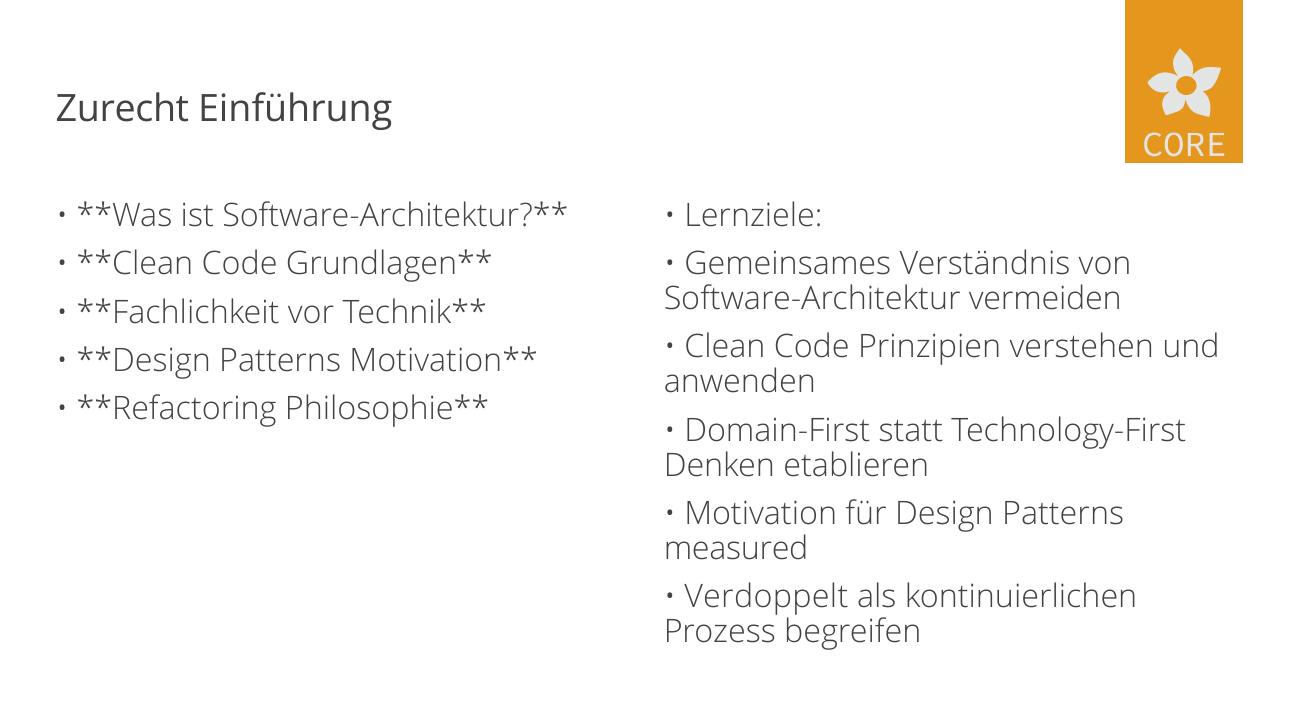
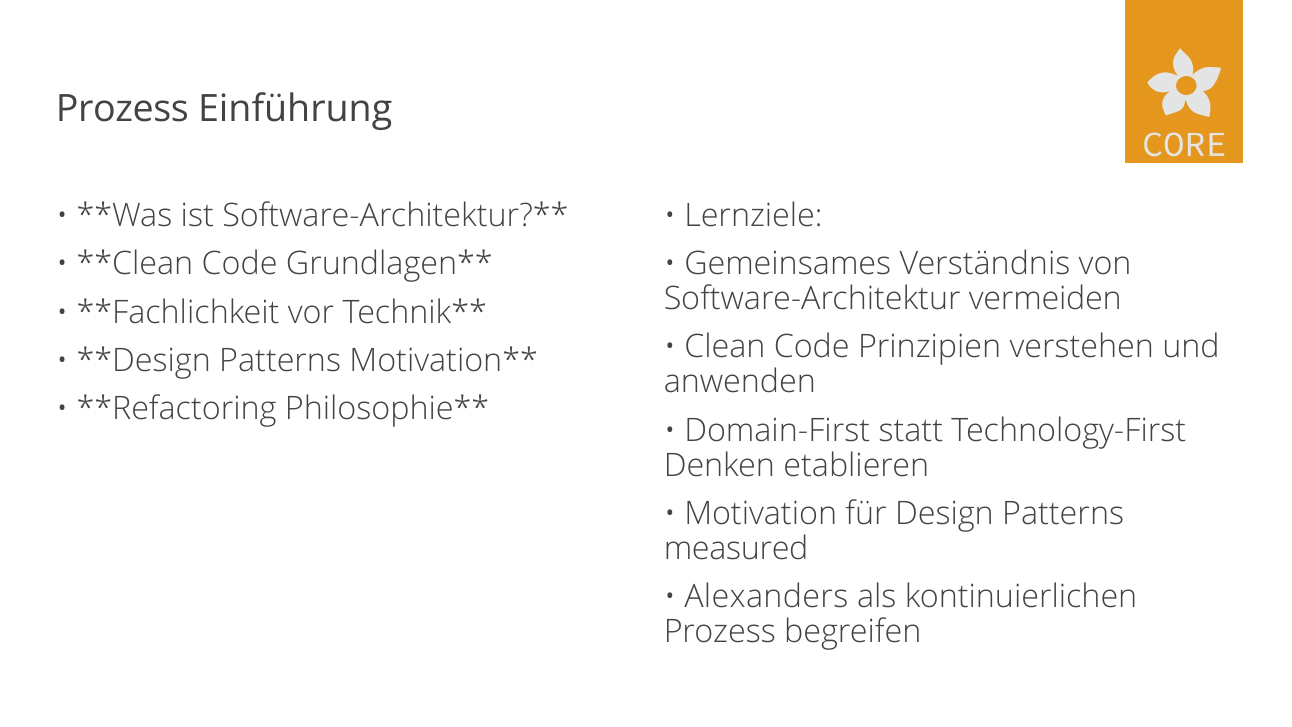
Zurecht: Zurecht -> Prozess (122, 109)
Verdoppelt: Verdoppelt -> Alexanders (766, 597)
